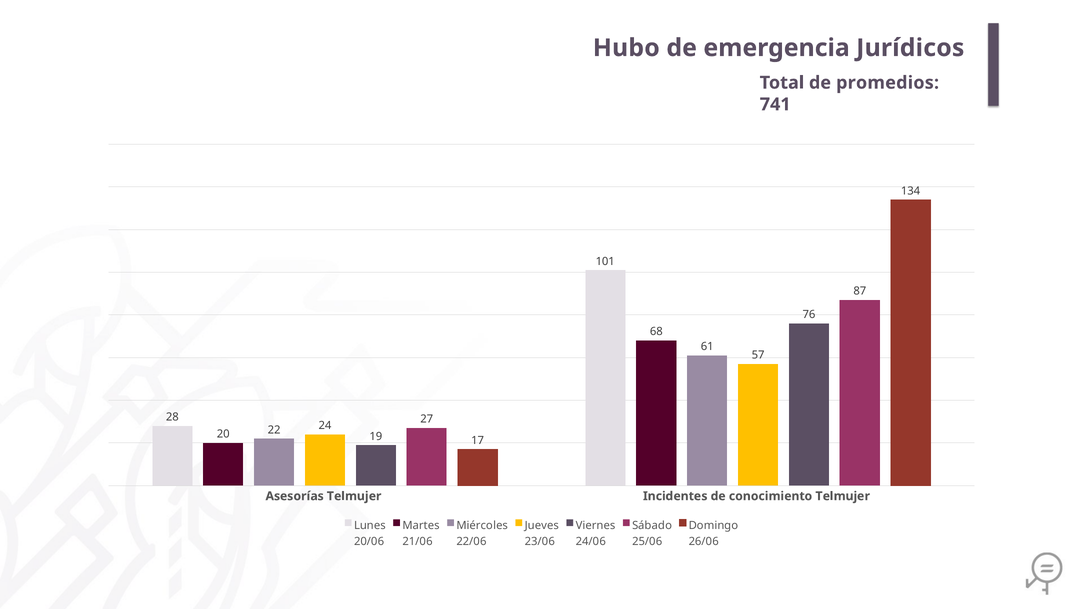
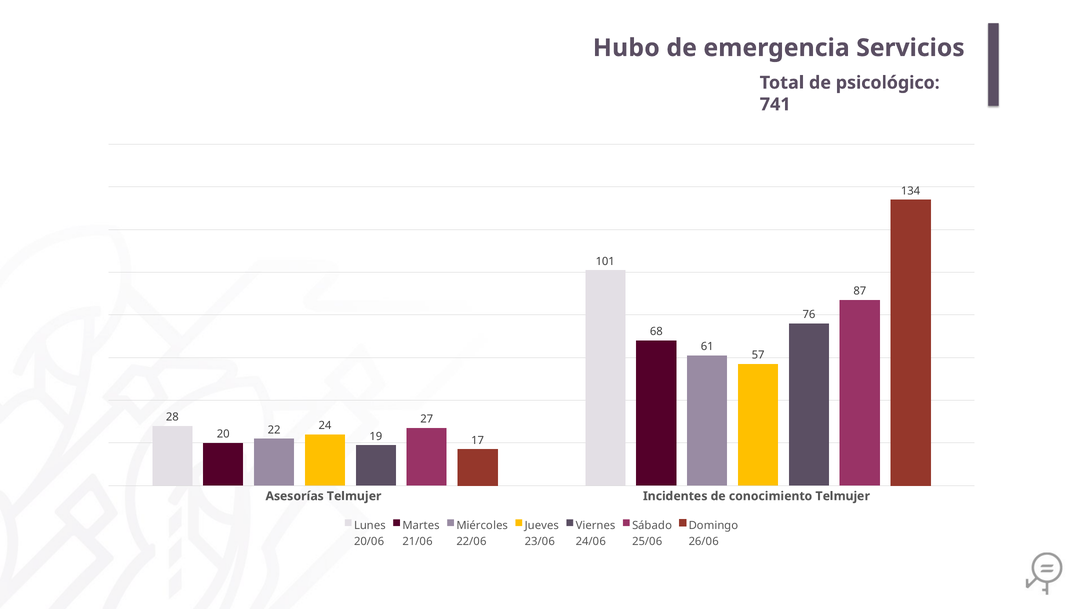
Jurídicos: Jurídicos -> Servicios (910, 48)
promedios: promedios -> psicológico (888, 83)
